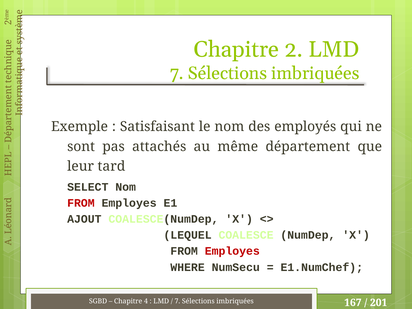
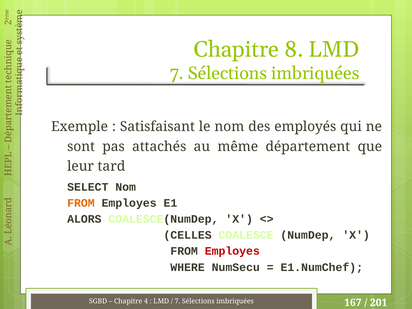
Chapitre 2: 2 -> 8 (294, 49)
FROM colour: red -> orange (81, 203)
AJOUT: AJOUT -> ALORS (84, 219)
LEQUEL: LEQUEL -> CELLES (188, 235)
